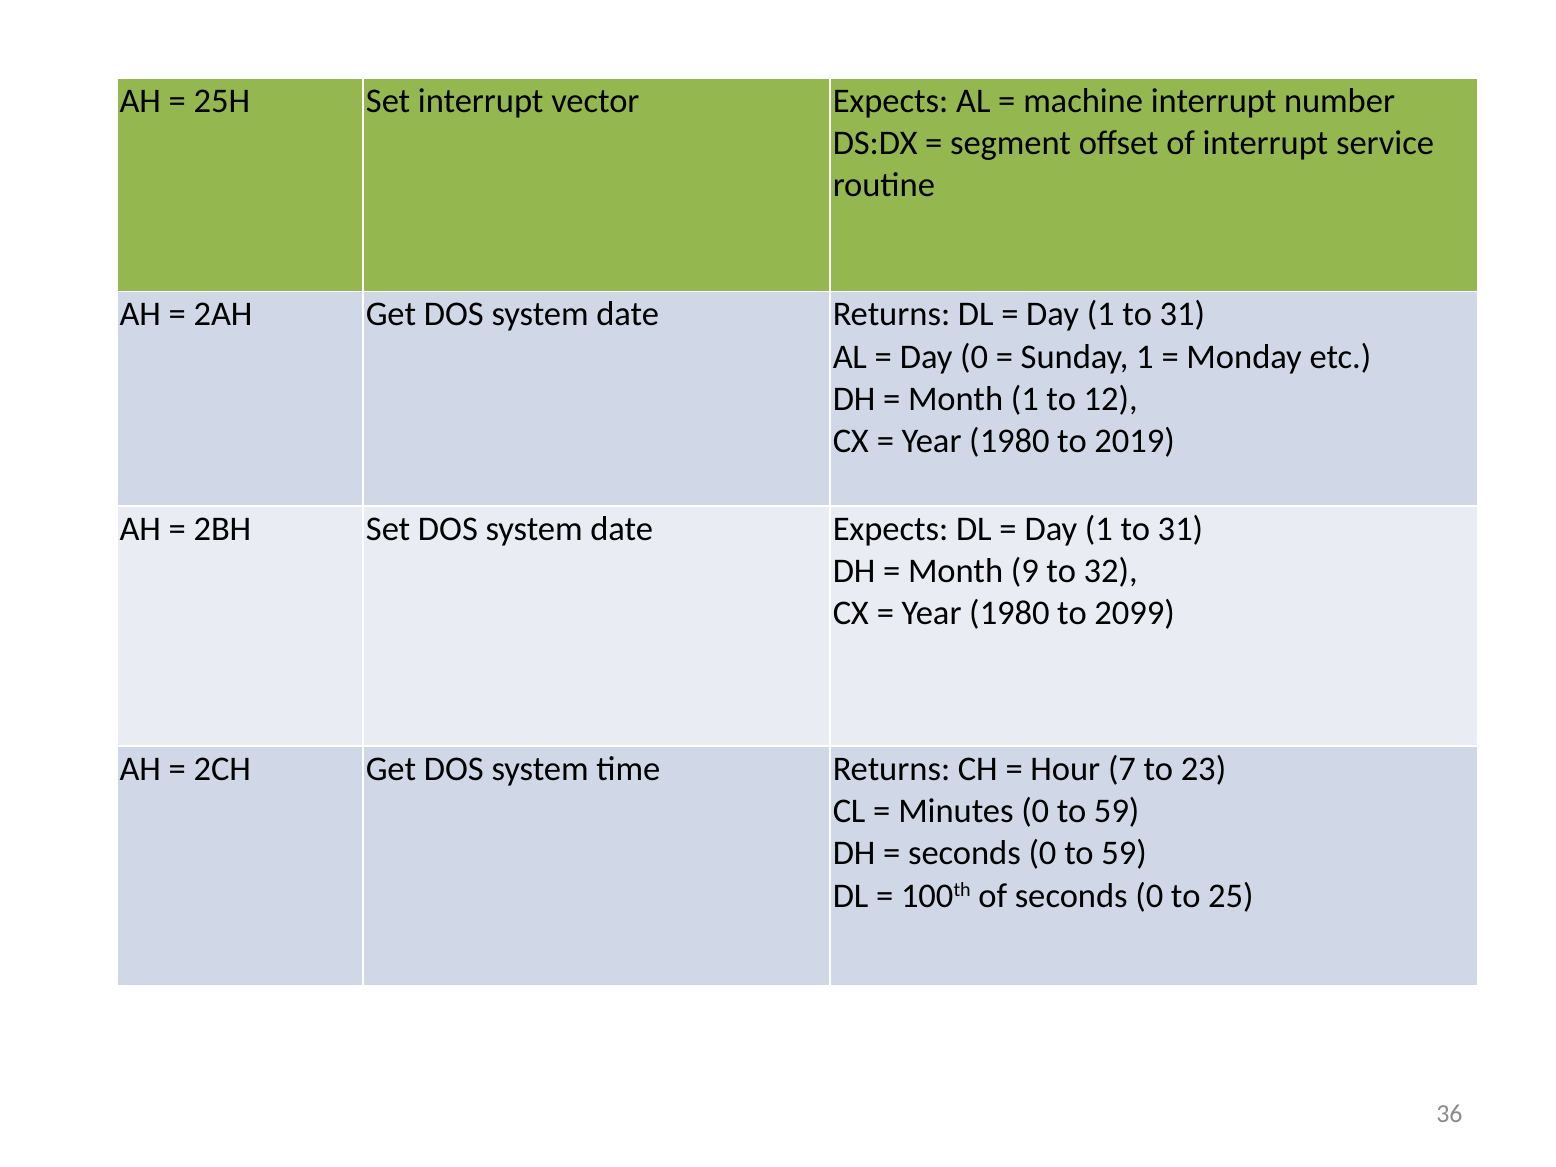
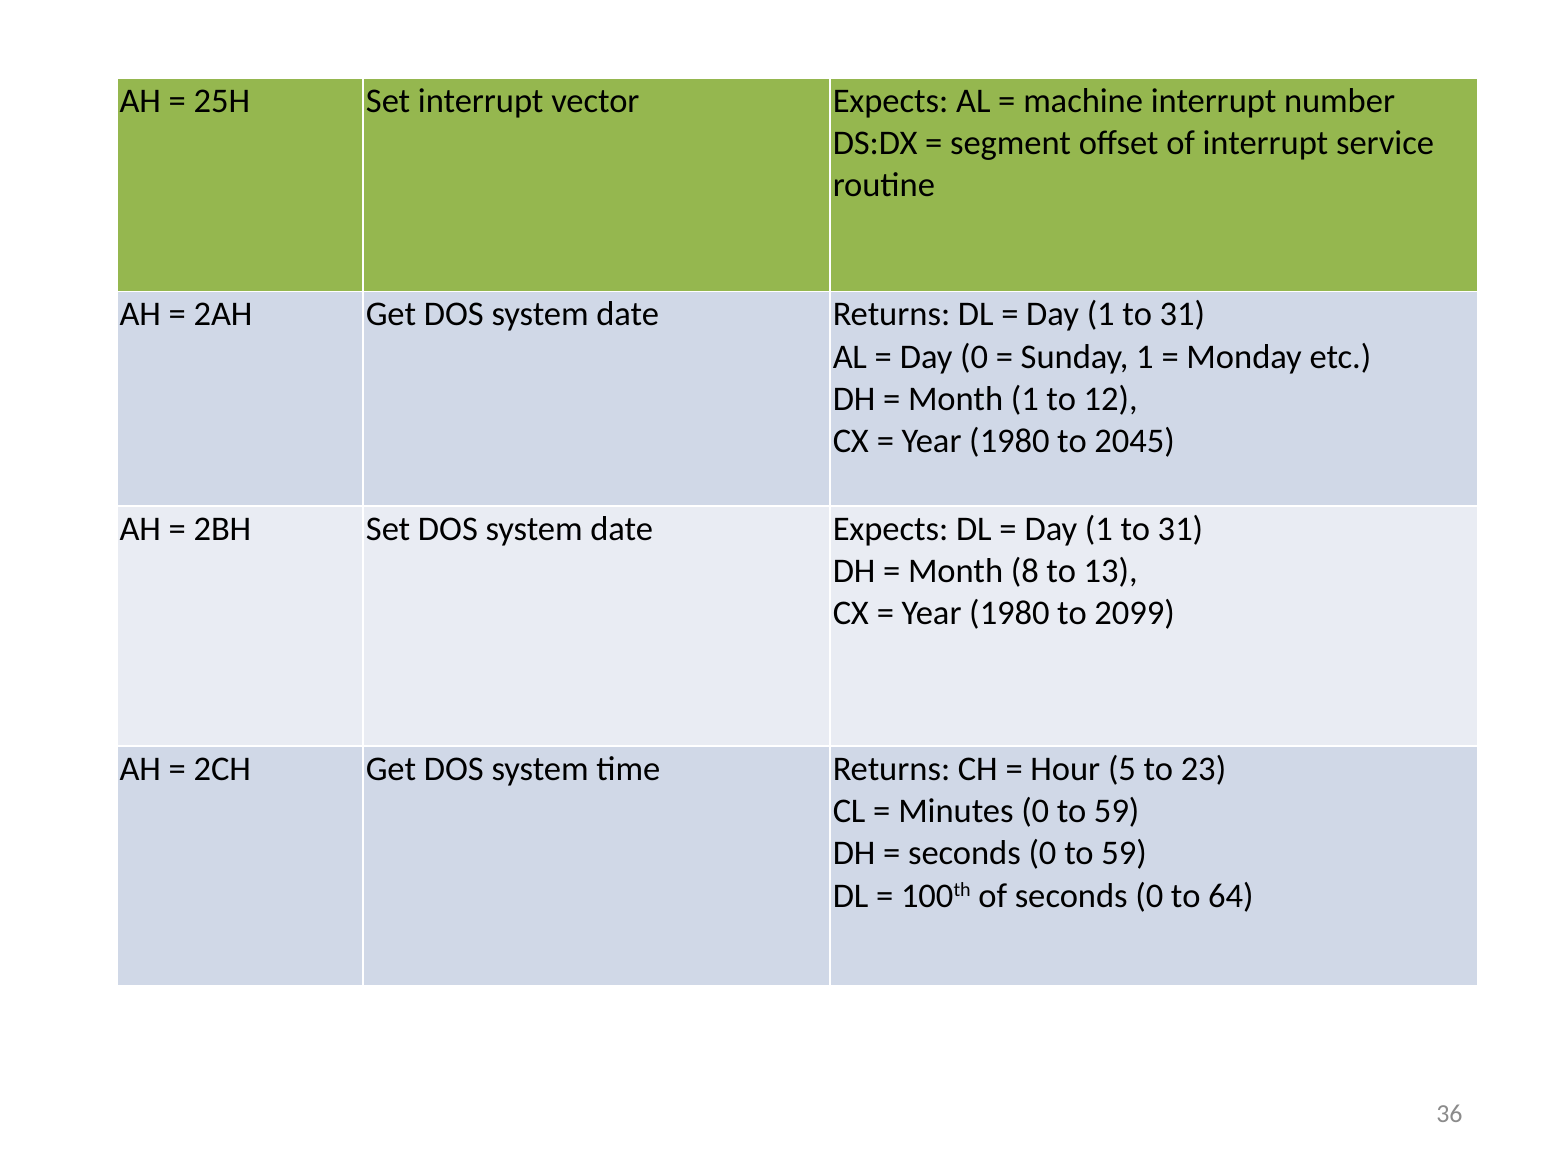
2019: 2019 -> 2045 (1135, 441)
9: 9 -> 8 (1025, 571)
32: 32 -> 13 (1111, 571)
7: 7 -> 5 (1122, 769)
25: 25 -> 64 (1231, 896)
